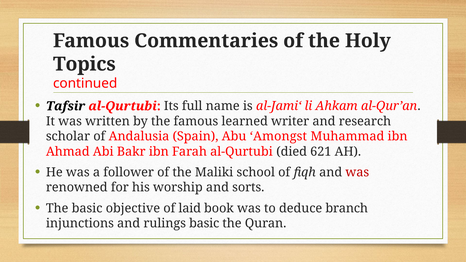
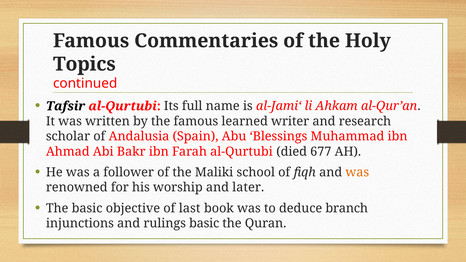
Amongst: Amongst -> Blessings (278, 136)
621: 621 -> 677 (321, 152)
was colour: red -> orange (357, 172)
sorts: sorts -> later (248, 188)
laid: laid -> last (190, 208)
